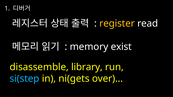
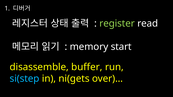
register colour: yellow -> light green (117, 23)
exist: exist -> start (121, 47)
library: library -> buffer (87, 67)
